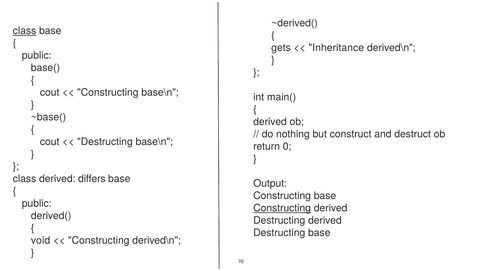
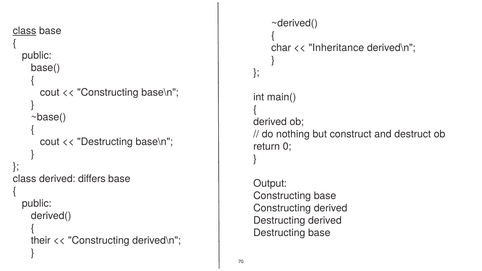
gets: gets -> char (281, 48)
Constructing underline: present -> none (282, 208)
void: void -> their (41, 241)
